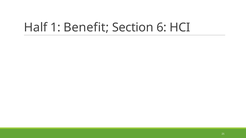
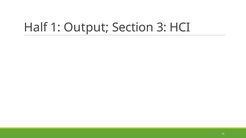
Benefit: Benefit -> Output (86, 28)
6: 6 -> 3 (162, 28)
